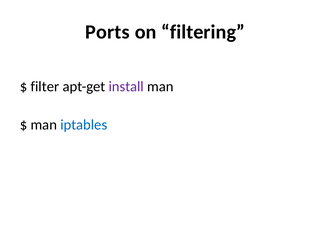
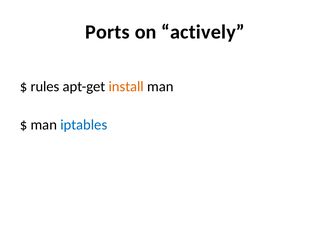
filtering: filtering -> actively (203, 32)
filter: filter -> rules (45, 87)
install colour: purple -> orange (126, 87)
